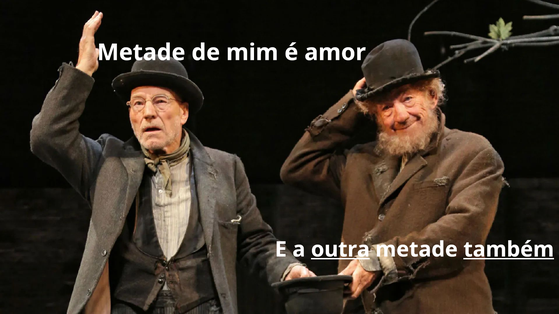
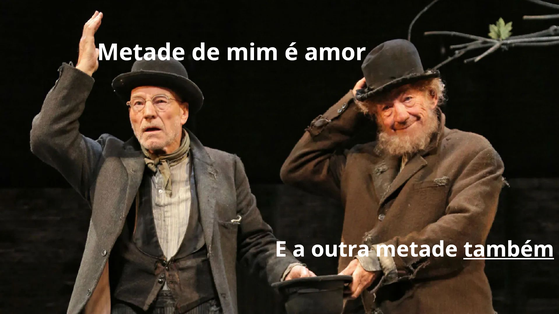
outra underline: present -> none (340, 250)
